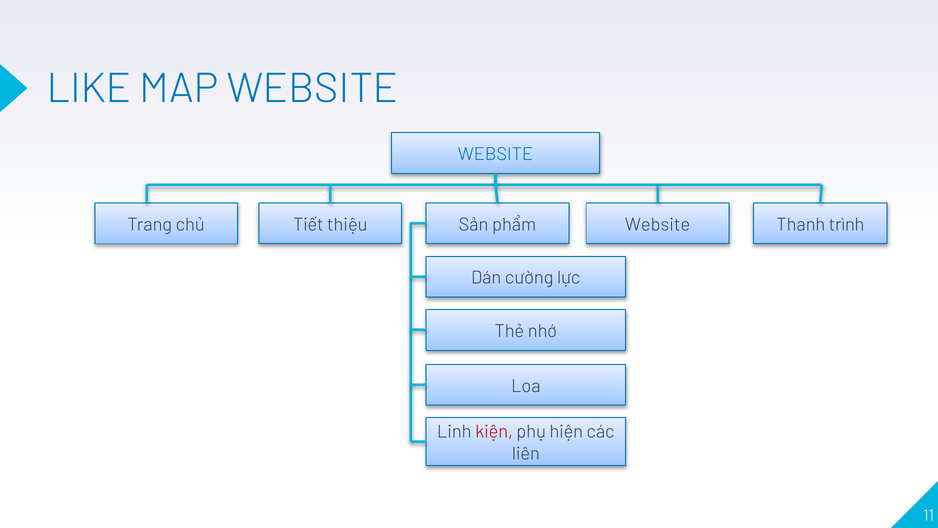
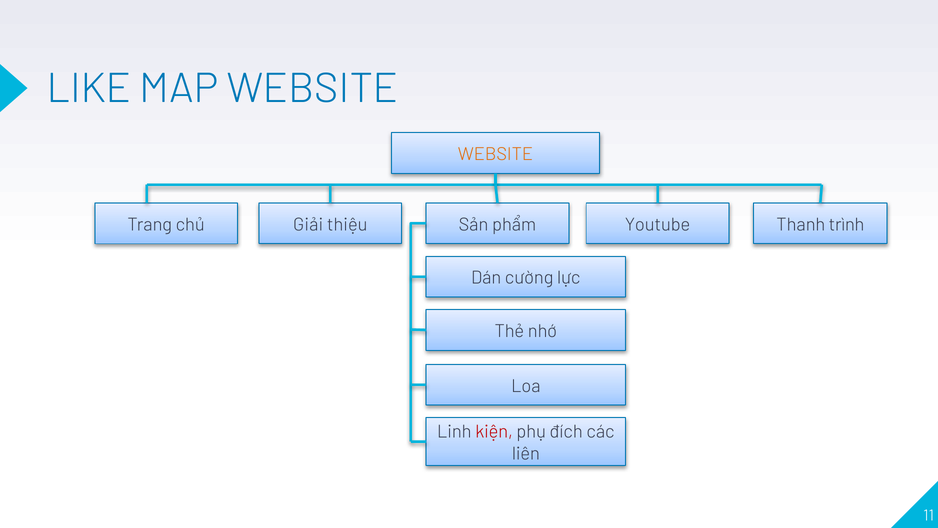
WEBSITE colour: blue -> orange (495, 154)
Tiết: Tiết -> Giải (308, 224)
phẩm Website: Website -> Youtube (658, 224)
hiện: hiện -> đích (566, 432)
